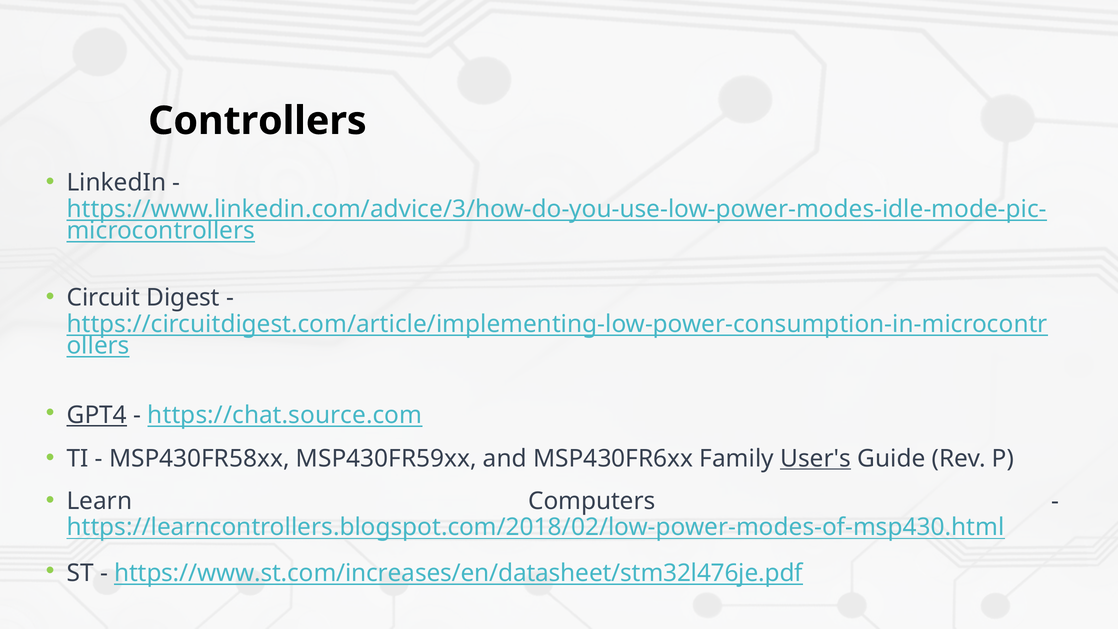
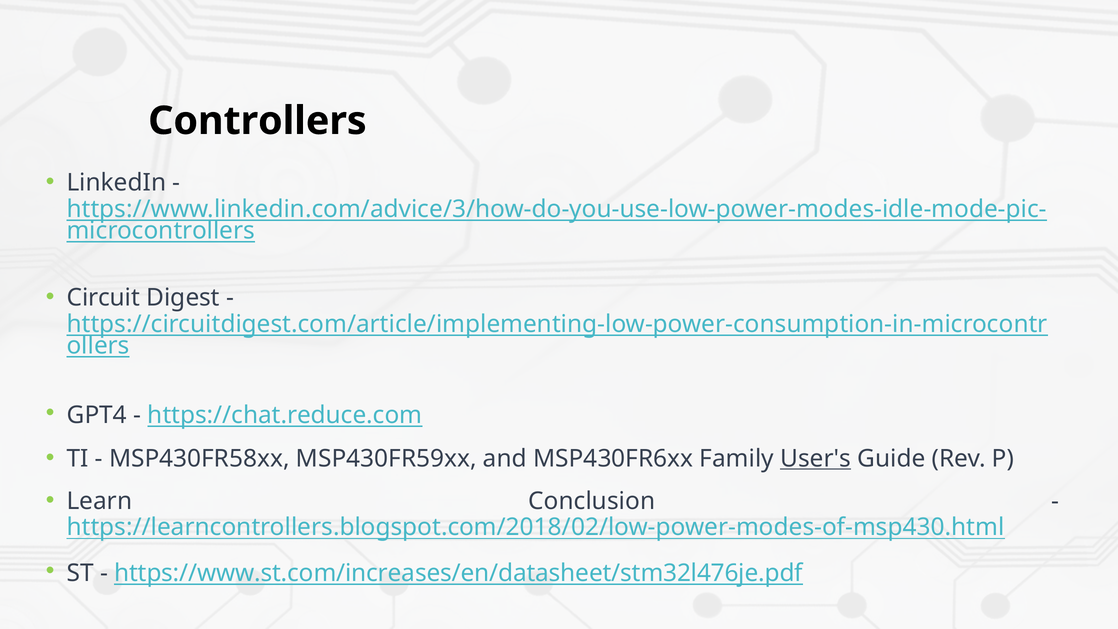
GPT4 underline: present -> none (97, 415)
https://chat.source.com: https://chat.source.com -> https://chat.reduce.com (285, 415)
Computers: Computers -> Conclusion (592, 501)
